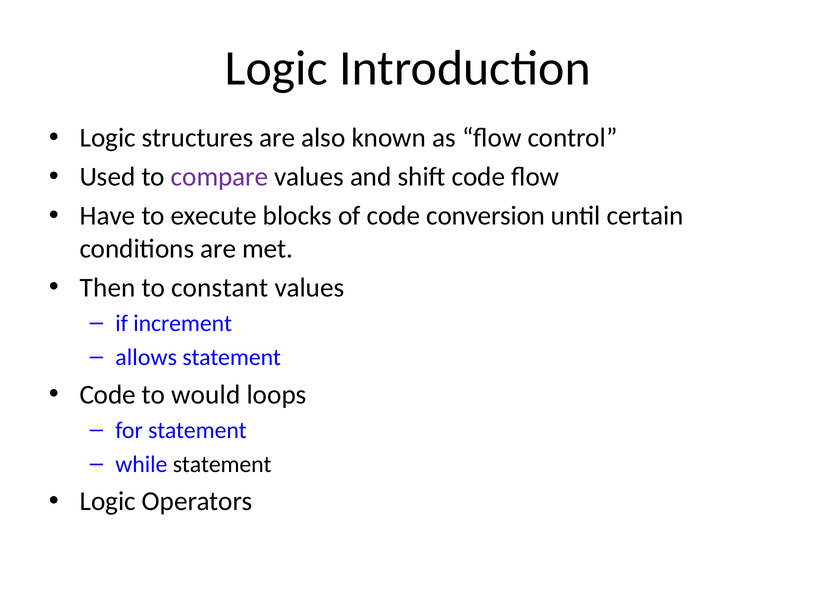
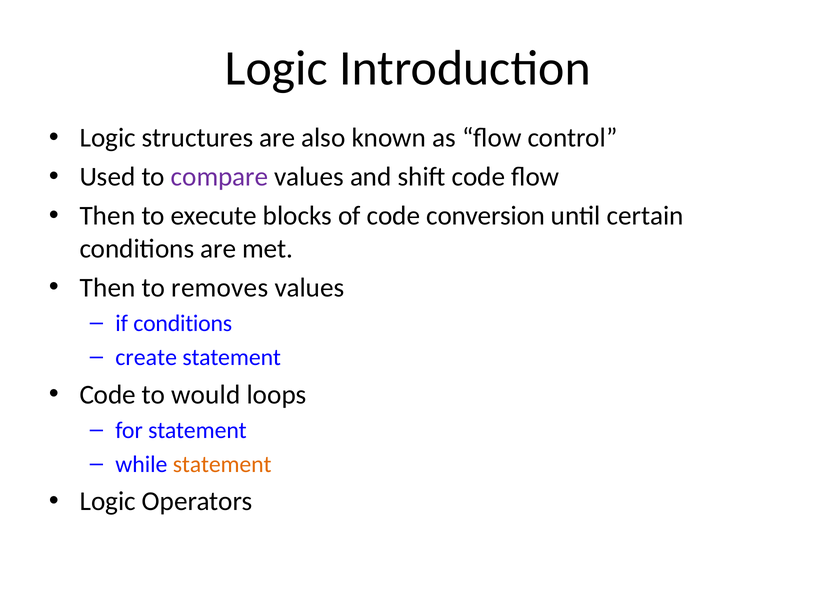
Have: Have -> Then (107, 216)
constant: constant -> removes (220, 288)
if increment: increment -> conditions (183, 323)
allows: allows -> create (146, 357)
statement colour: black -> orange (222, 464)
